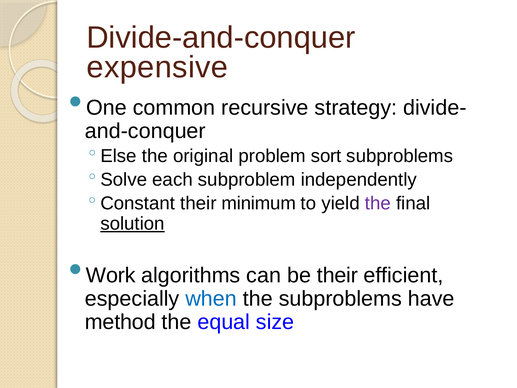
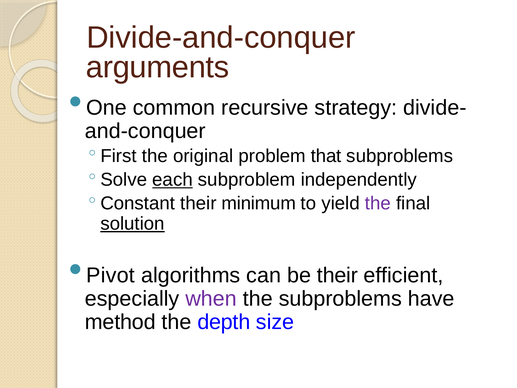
expensive: expensive -> arguments (158, 67)
Else: Else -> First (119, 156)
sort: sort -> that (326, 156)
each underline: none -> present (173, 180)
Work: Work -> Pivot (110, 275)
when colour: blue -> purple (211, 299)
equal: equal -> depth (224, 322)
